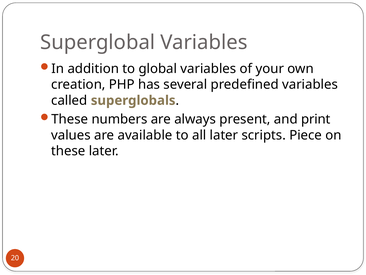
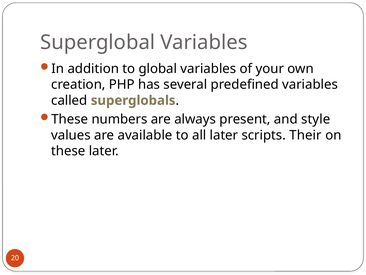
print: print -> style (316, 119)
Piece: Piece -> Their (306, 135)
